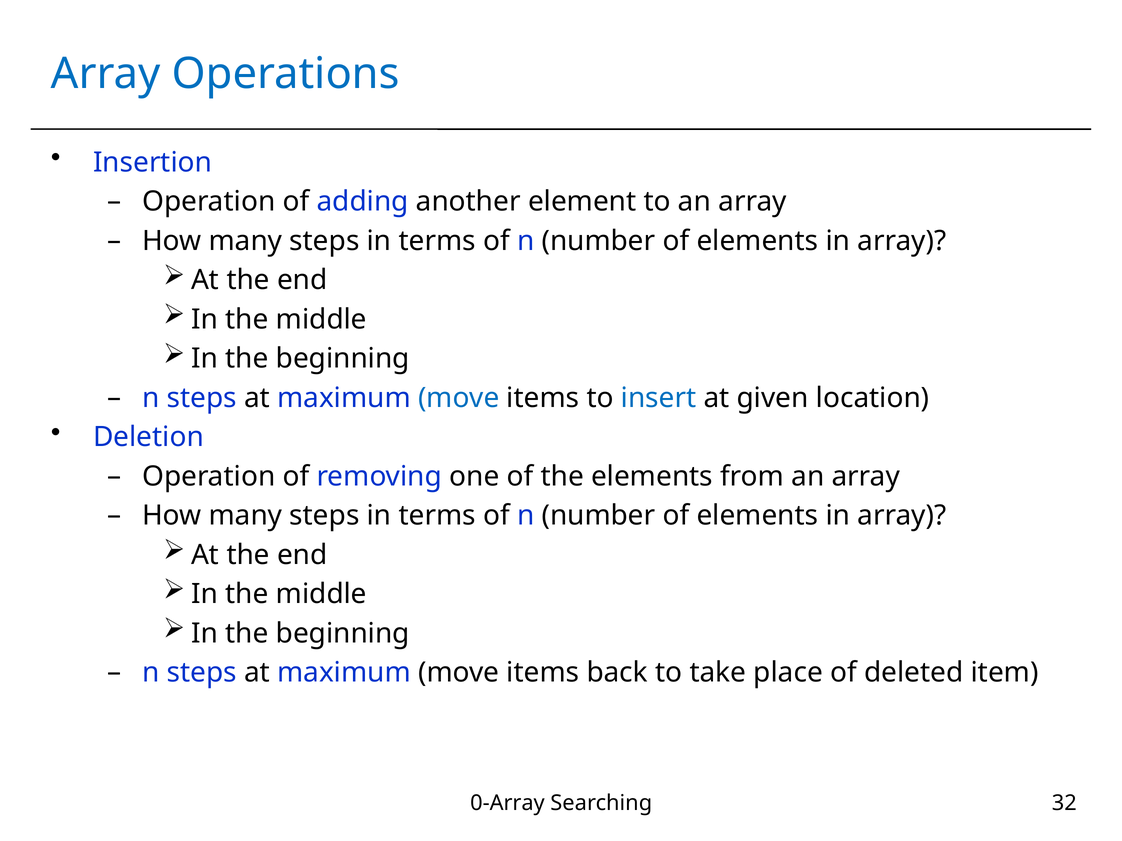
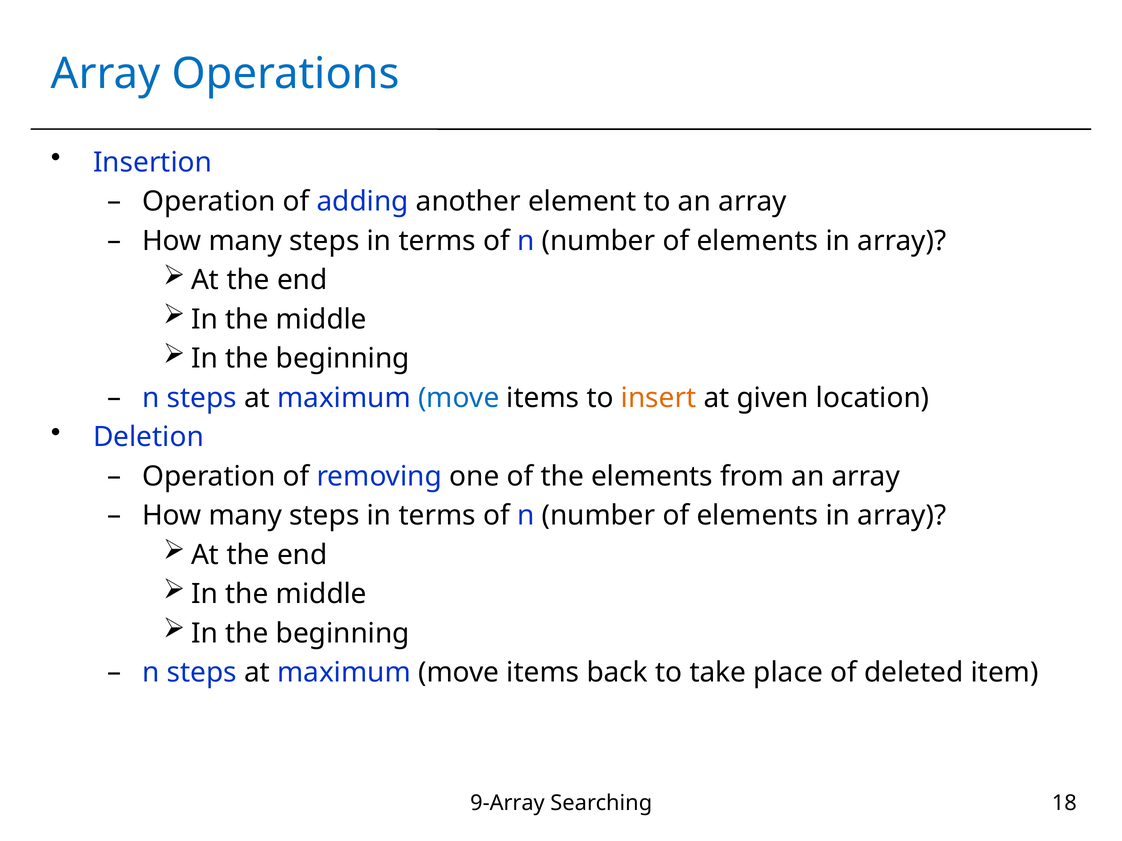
insert colour: blue -> orange (659, 398)
0-Array: 0-Array -> 9-Array (507, 803)
32: 32 -> 18 (1064, 803)
